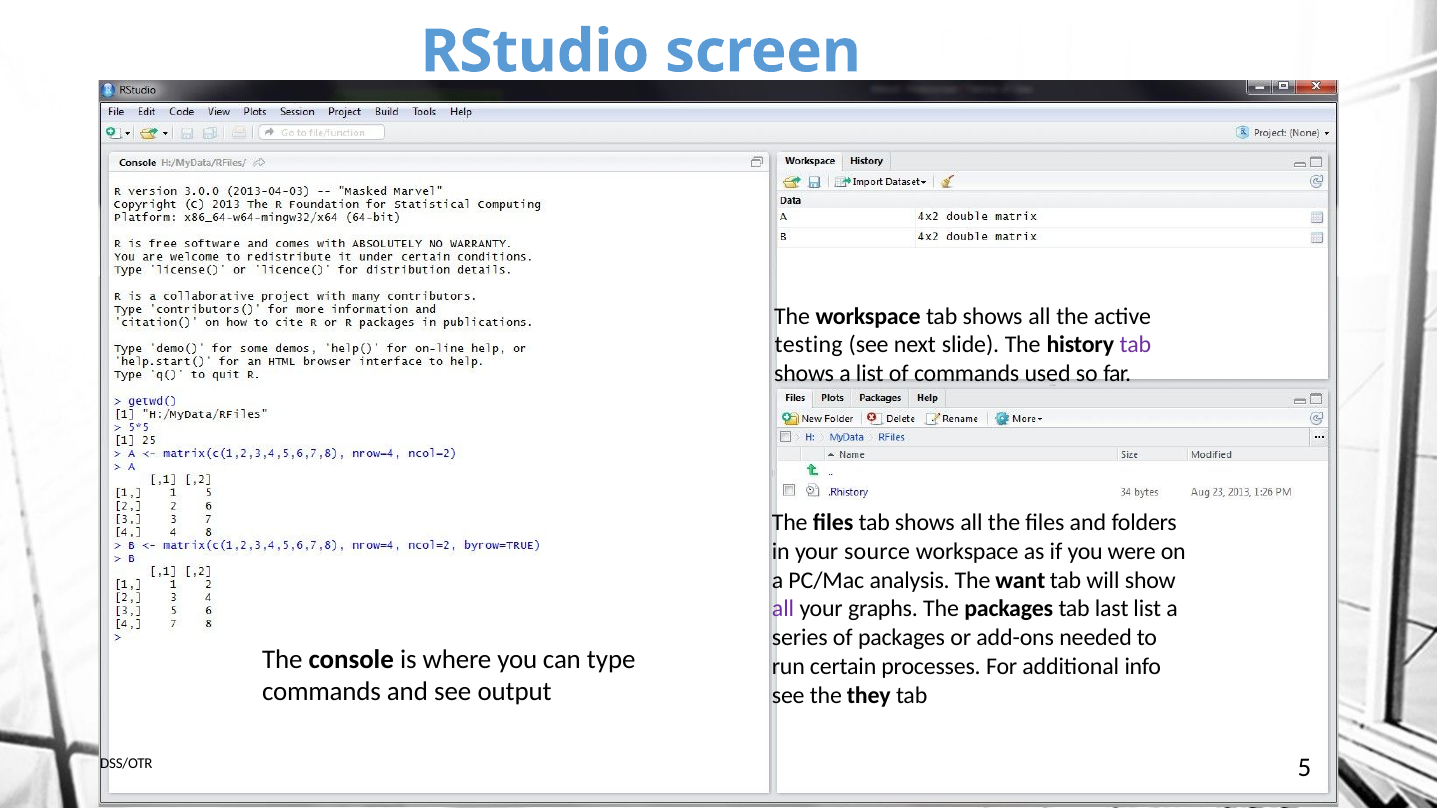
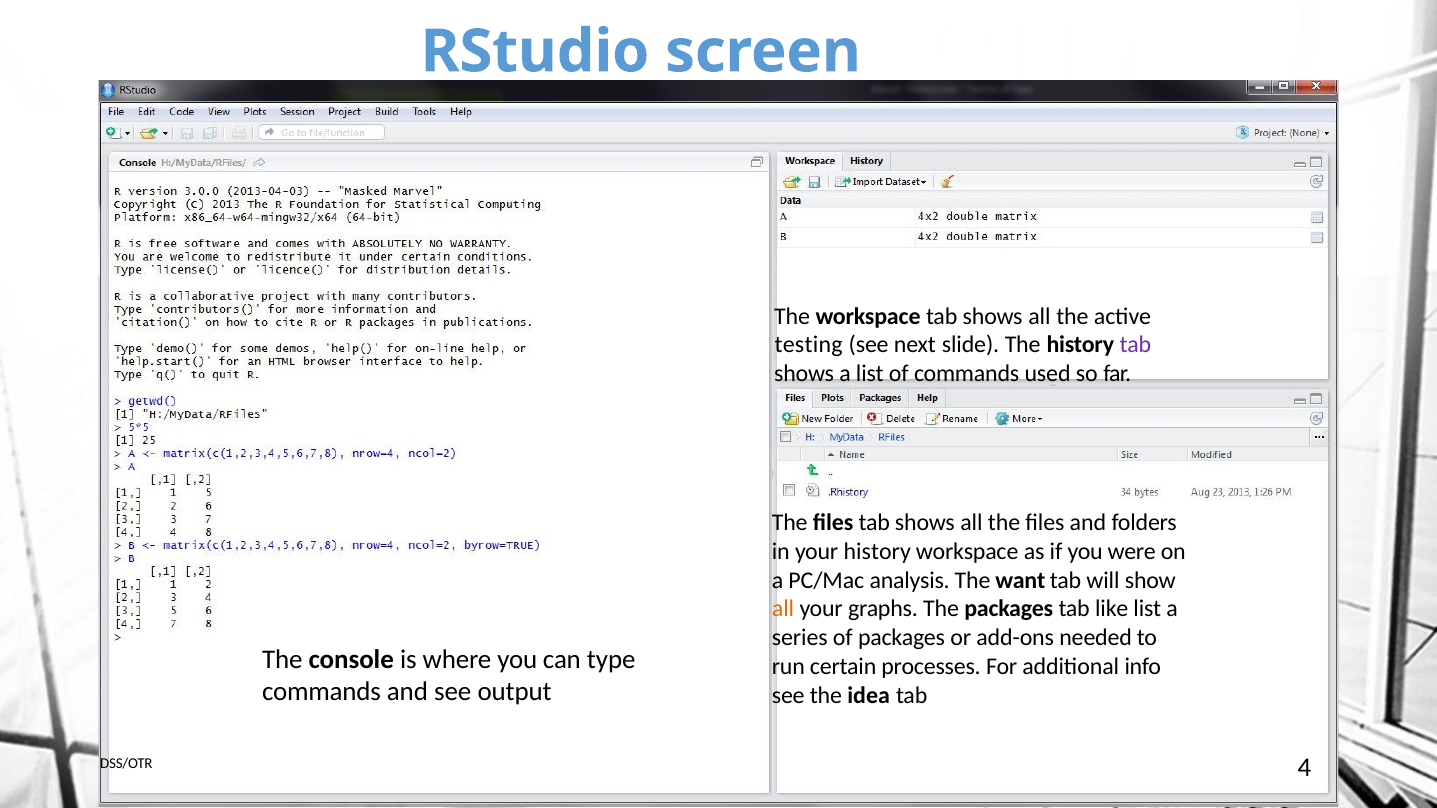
your source: source -> history (877, 552)
all colour: purple -> orange (783, 609)
last: last -> like (1112, 609)
they: they -> idea (869, 696)
5: 5 -> 4 (1305, 768)
